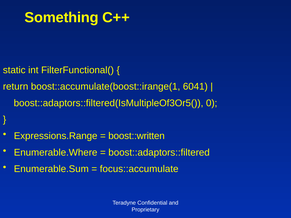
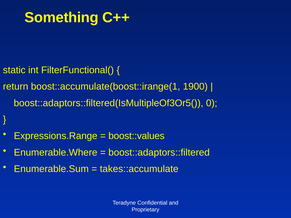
6041: 6041 -> 1900 (195, 87)
boost::written: boost::written -> boost::values (137, 136)
focus::accumulate: focus::accumulate -> takes::accumulate (139, 169)
